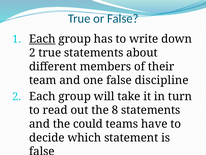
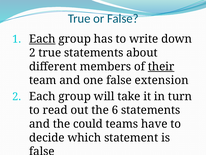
their underline: none -> present (161, 66)
discipline: discipline -> extension (162, 80)
8: 8 -> 6 (115, 110)
